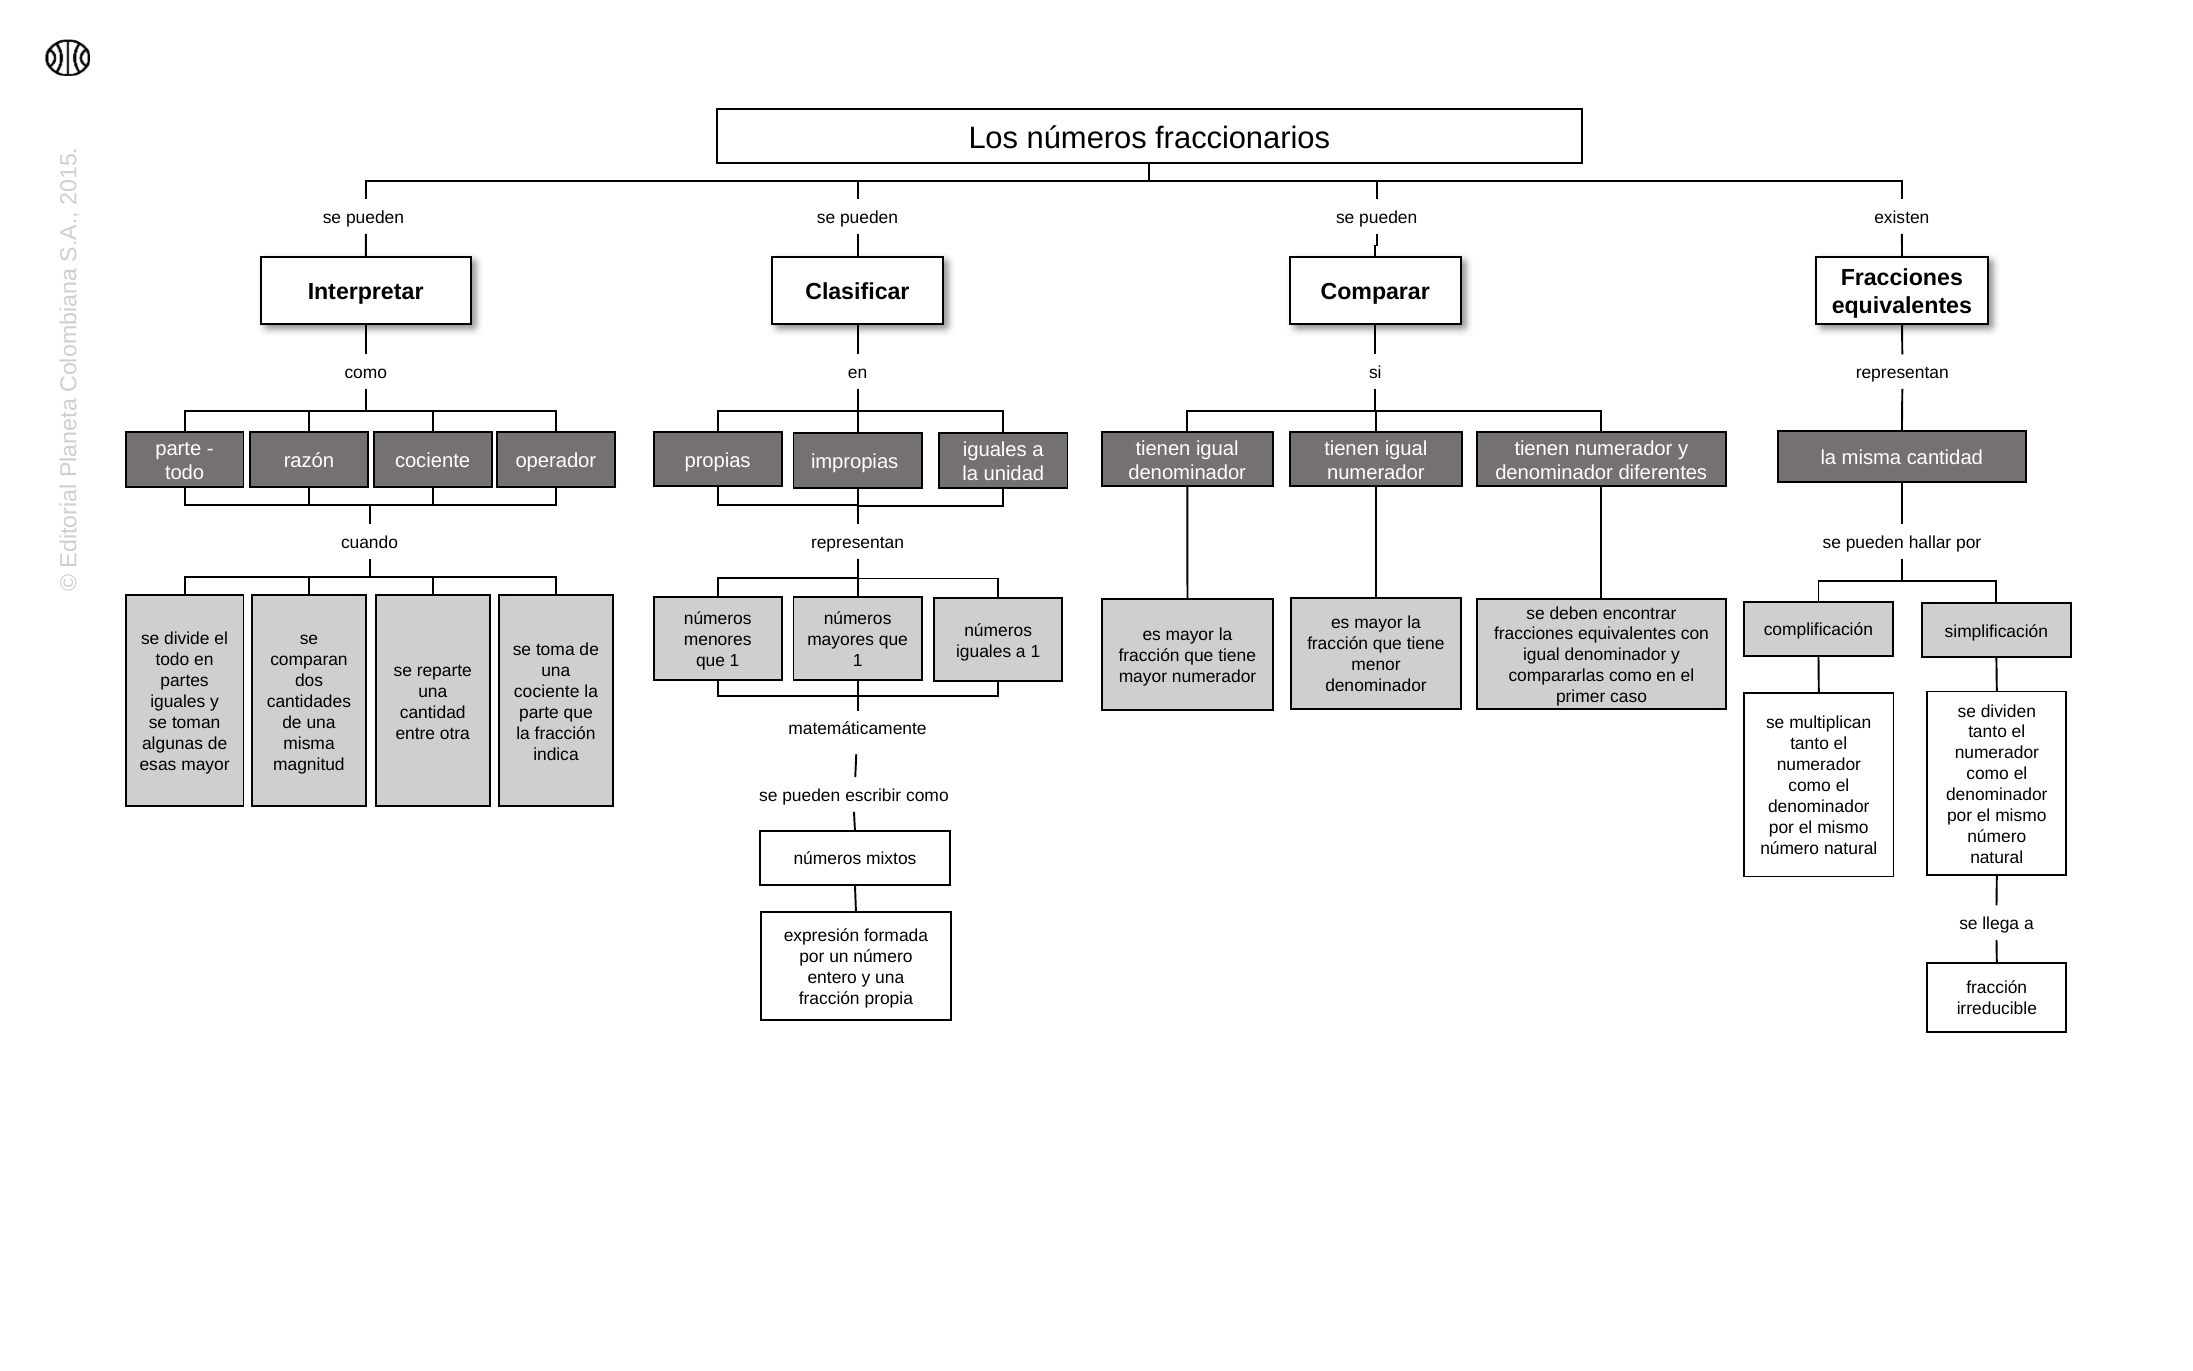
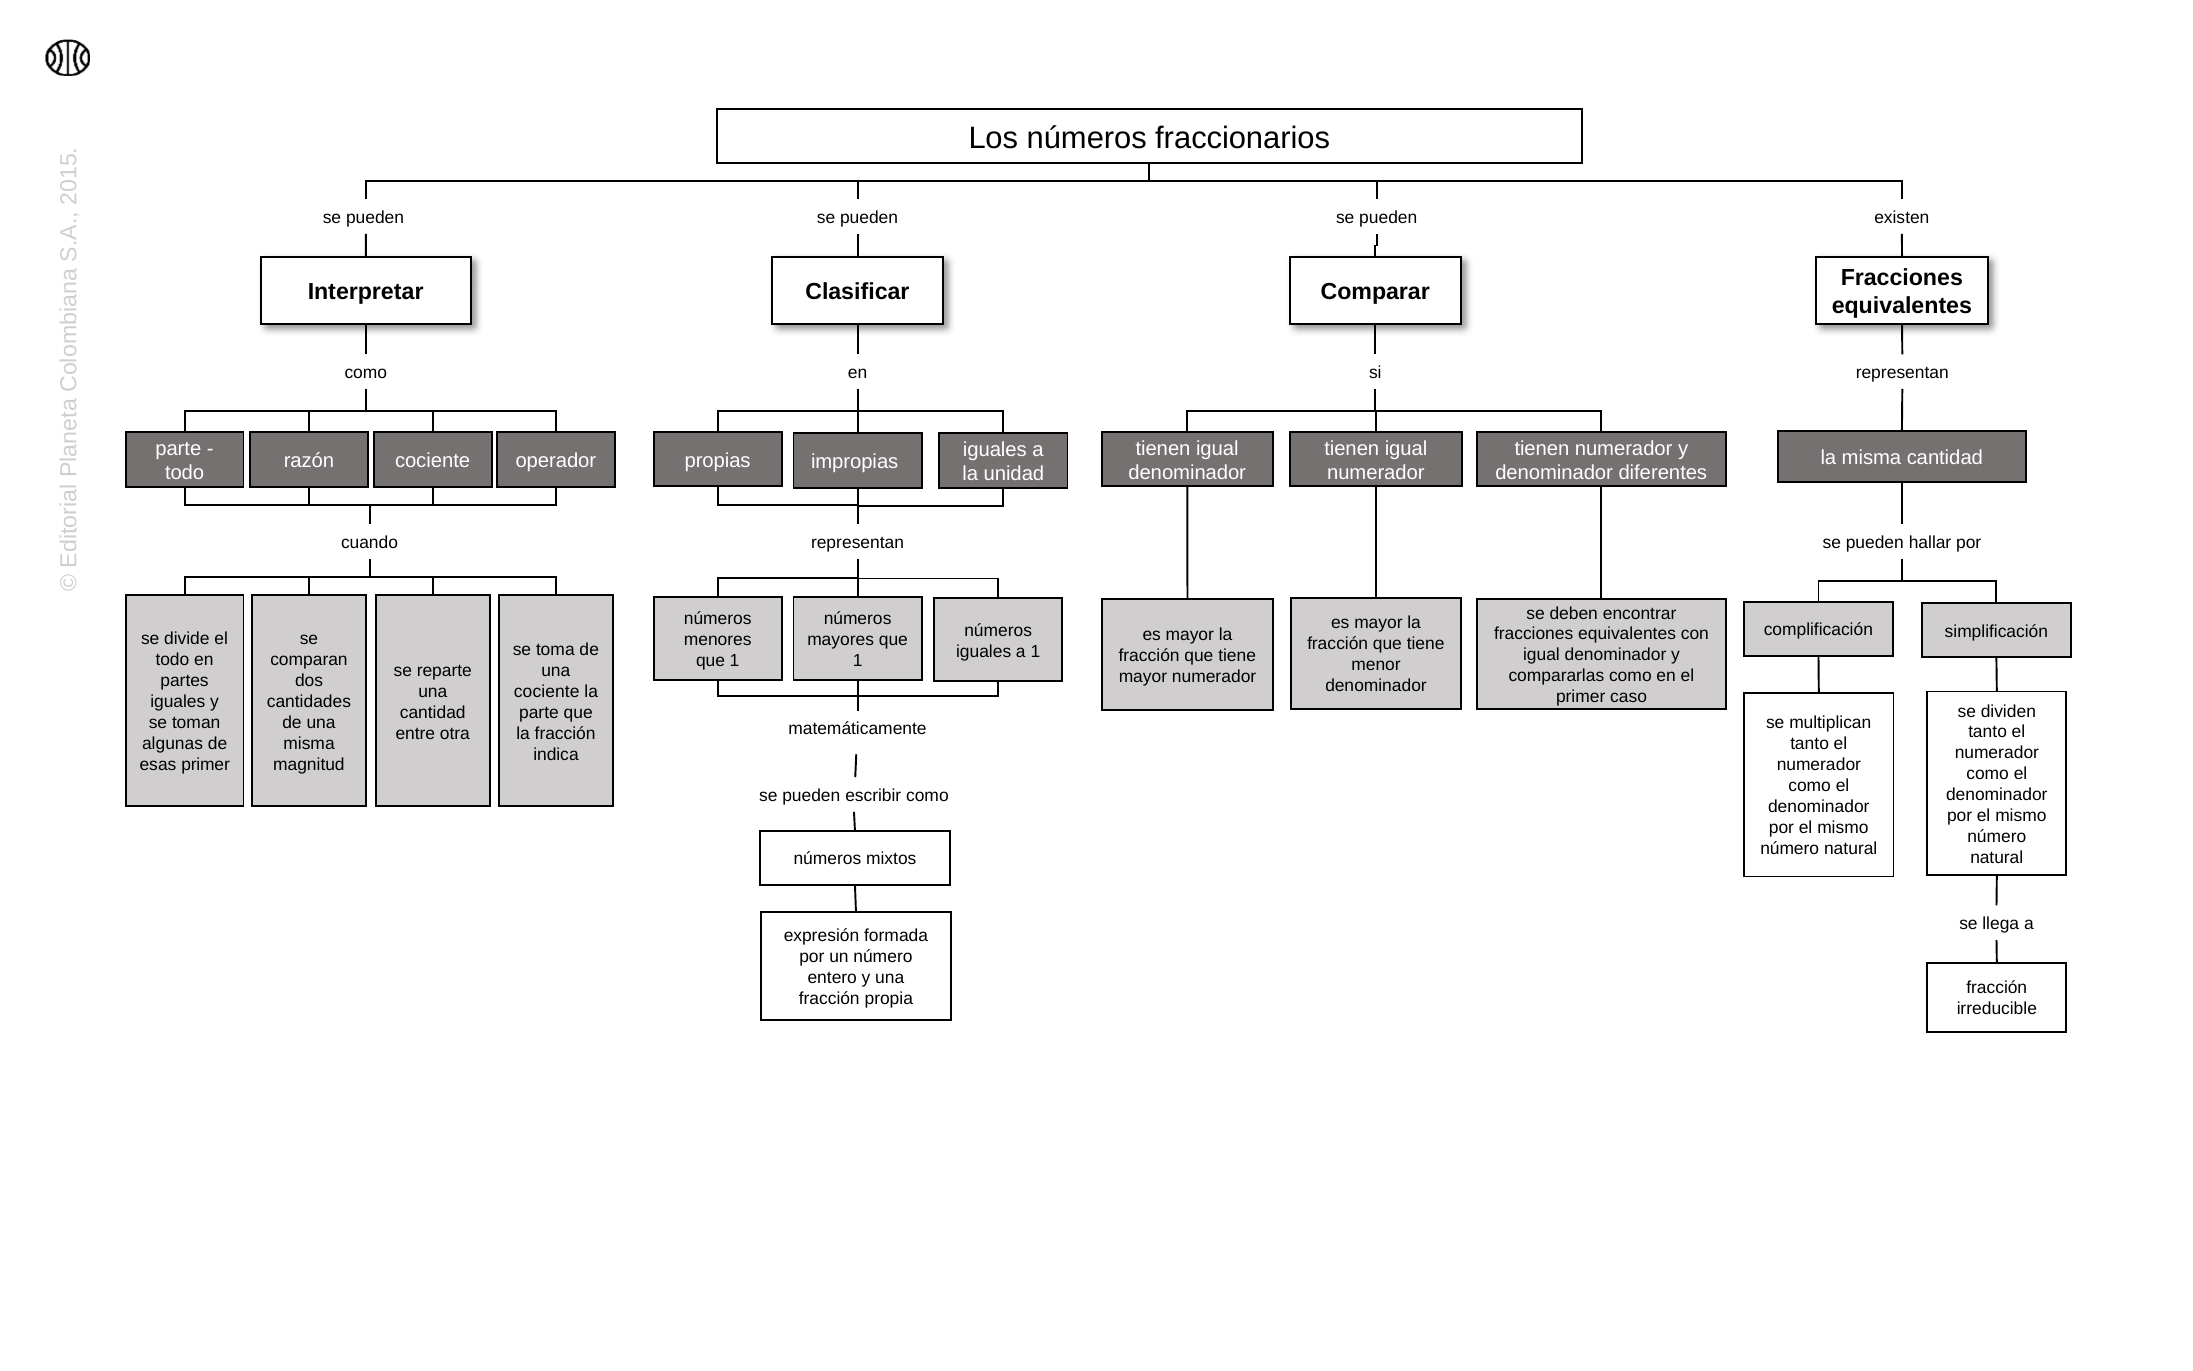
esas mayor: mayor -> primer (206, 765)
